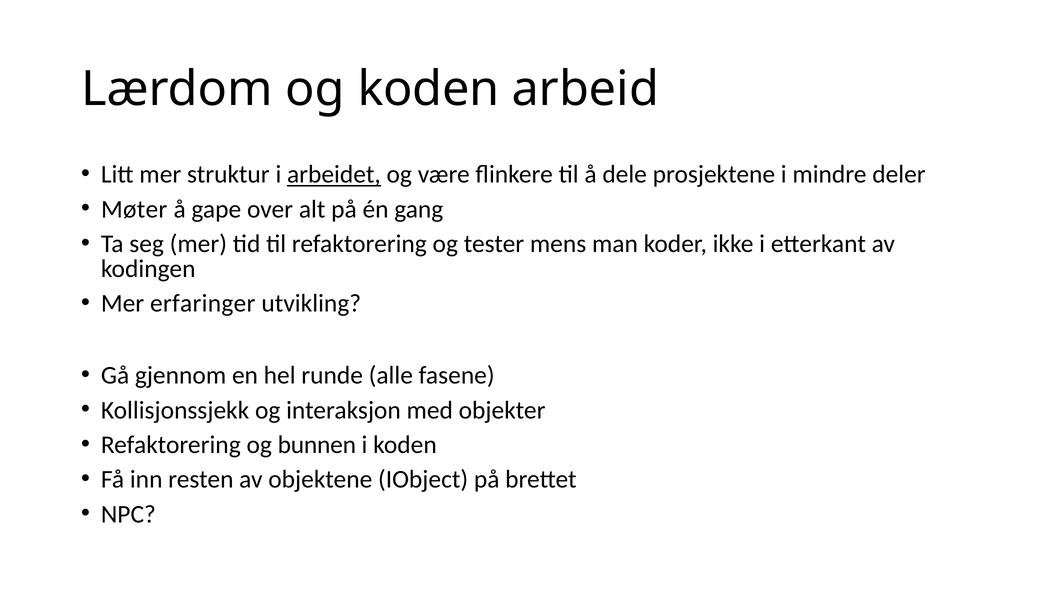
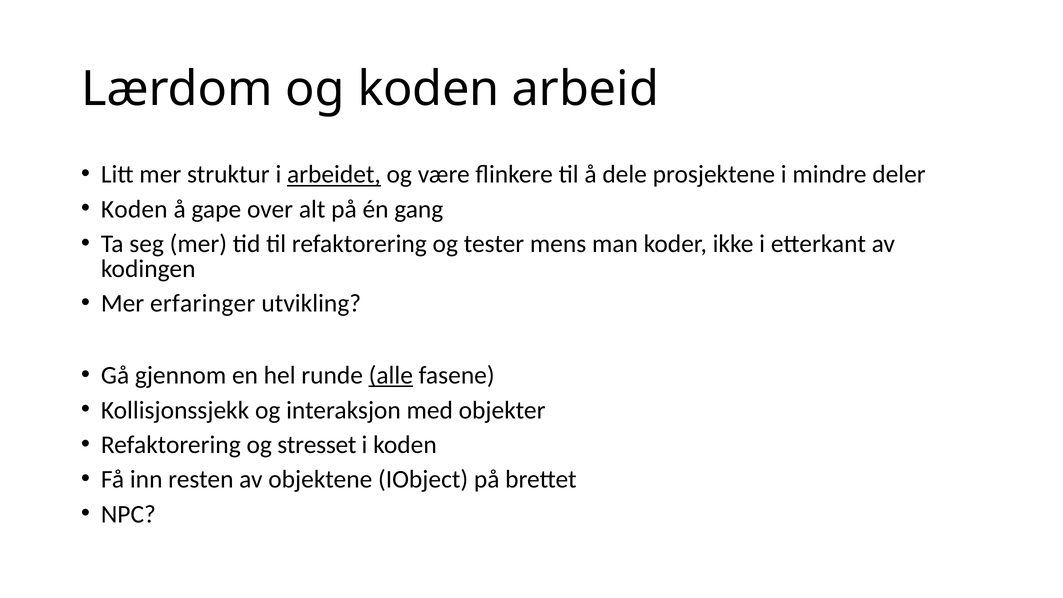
Møter: Møter -> Koden (134, 209)
alle underline: none -> present (391, 375)
bunnen: bunnen -> stresset (317, 445)
